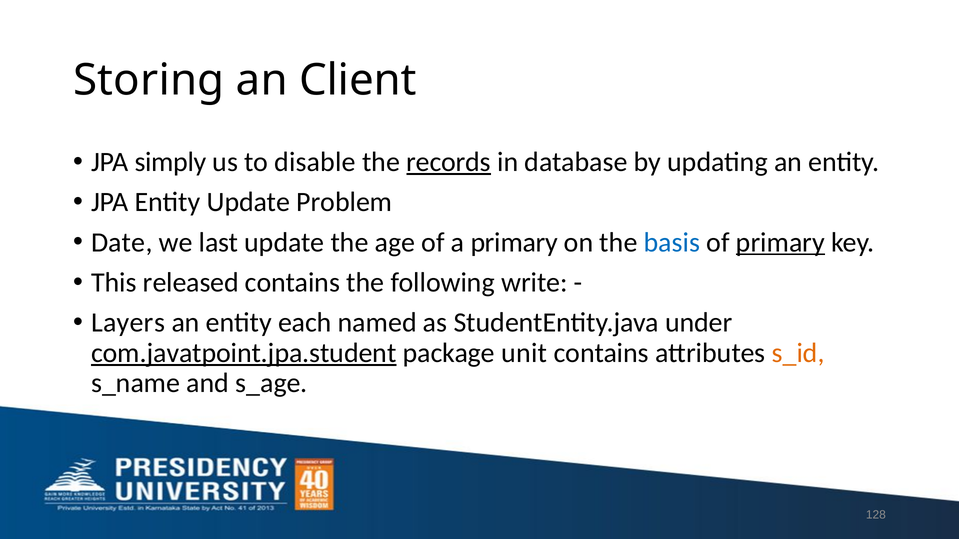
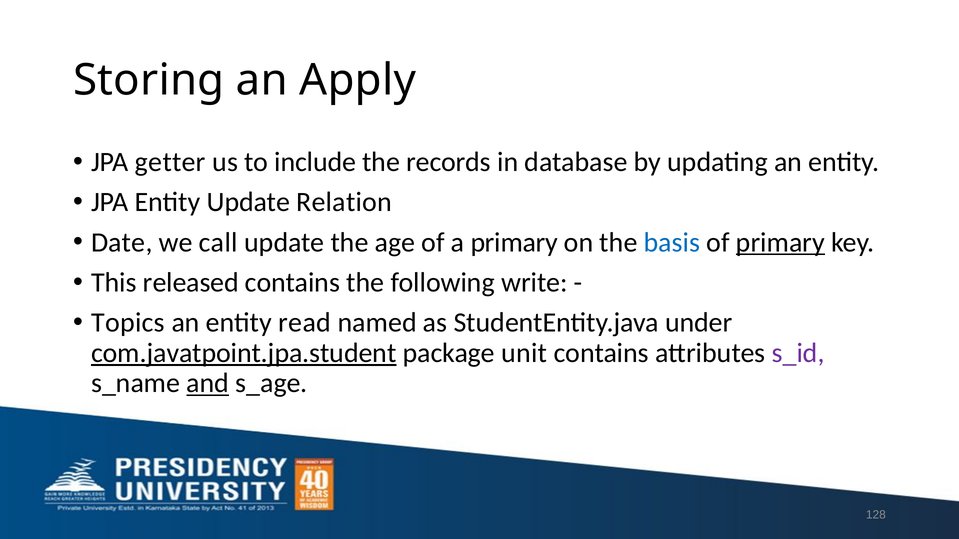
Client: Client -> Apply (358, 81)
simply: simply -> getter (170, 162)
disable: disable -> include (315, 162)
records underline: present -> none (449, 162)
Problem: Problem -> Relation (344, 202)
last: last -> call (218, 243)
Layers: Layers -> Topics (128, 323)
each: each -> read (305, 323)
s_id colour: orange -> purple (798, 353)
and underline: none -> present (208, 383)
